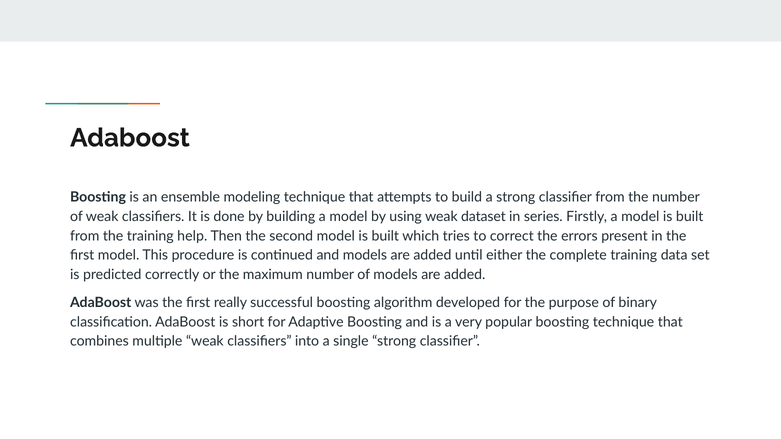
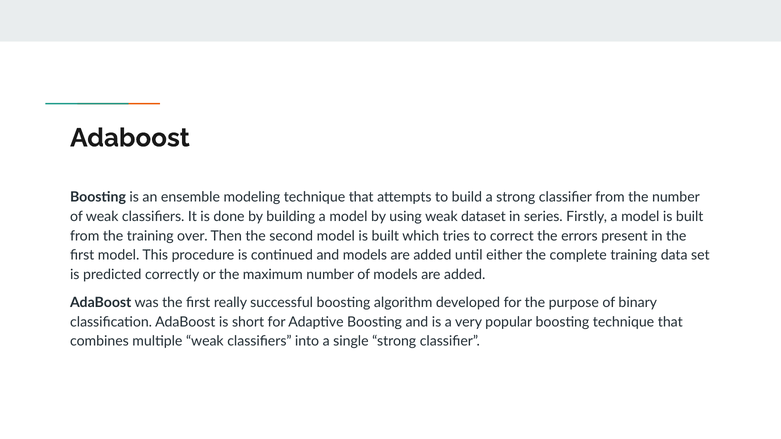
help: help -> over (192, 236)
